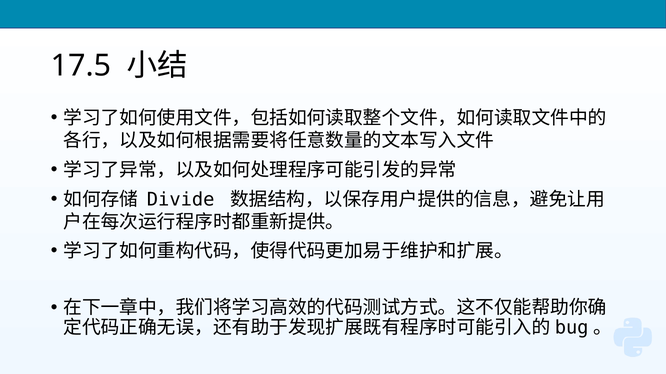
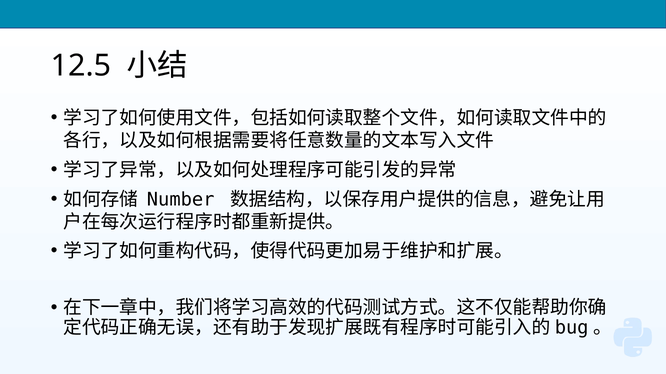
17.5: 17.5 -> 12.5 (81, 66)
Divide: Divide -> Number (181, 200)
